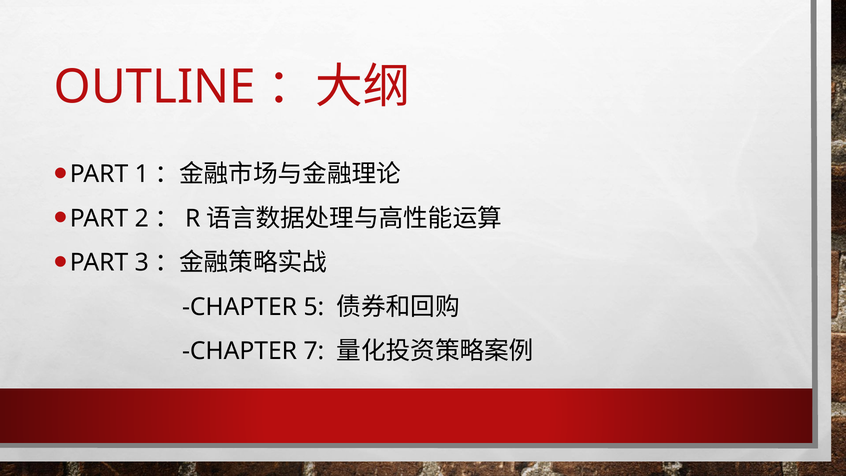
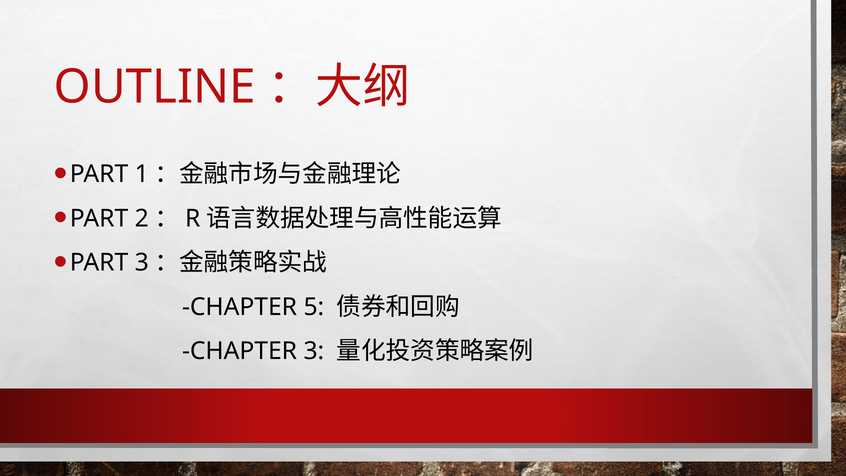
CHAPTER 7: 7 -> 3 (314, 351)
